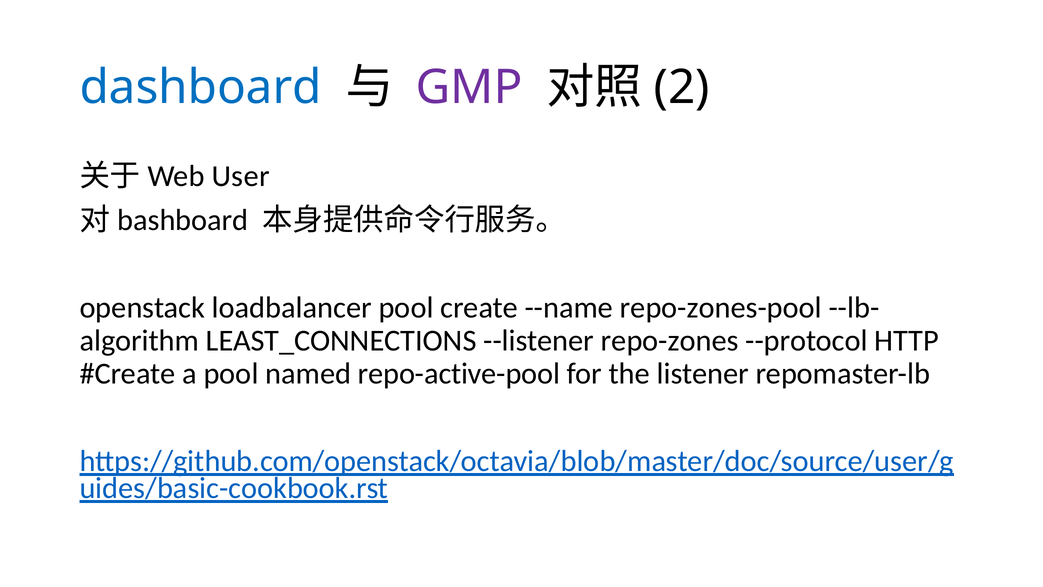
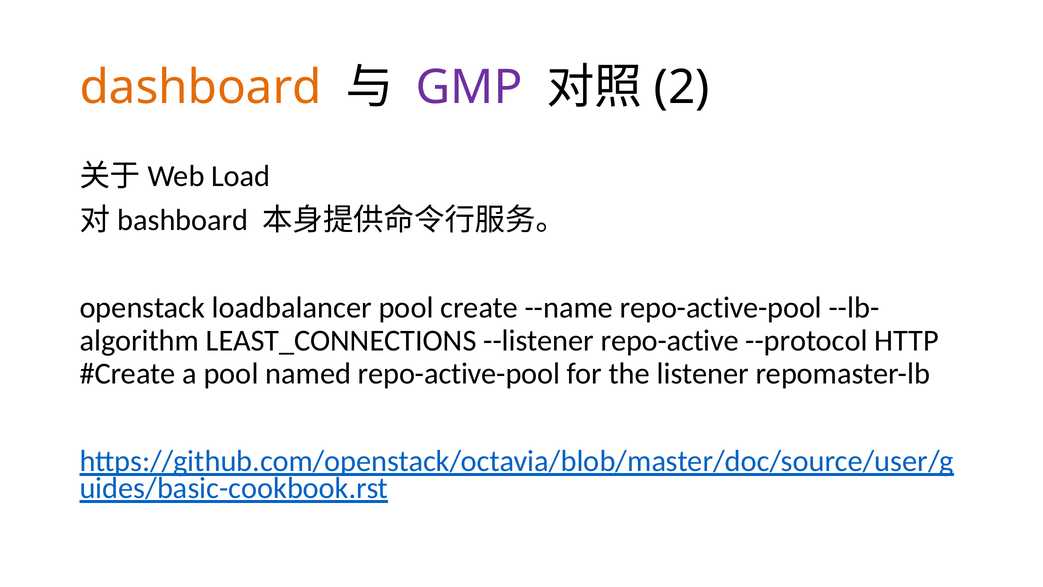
dashboard colour: blue -> orange (201, 88)
User: User -> Load (241, 176)
--name repo-zones-pool: repo-zones-pool -> repo-active-pool (721, 308)
repo-zones: repo-zones -> repo-active (670, 340)
